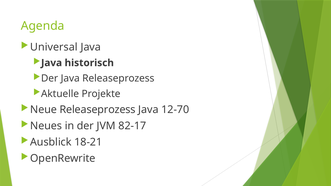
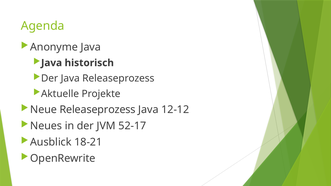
Universal: Universal -> Anonyme (54, 47)
12-70: 12-70 -> 12-12 (175, 110)
82-17: 82-17 -> 52-17 (132, 126)
